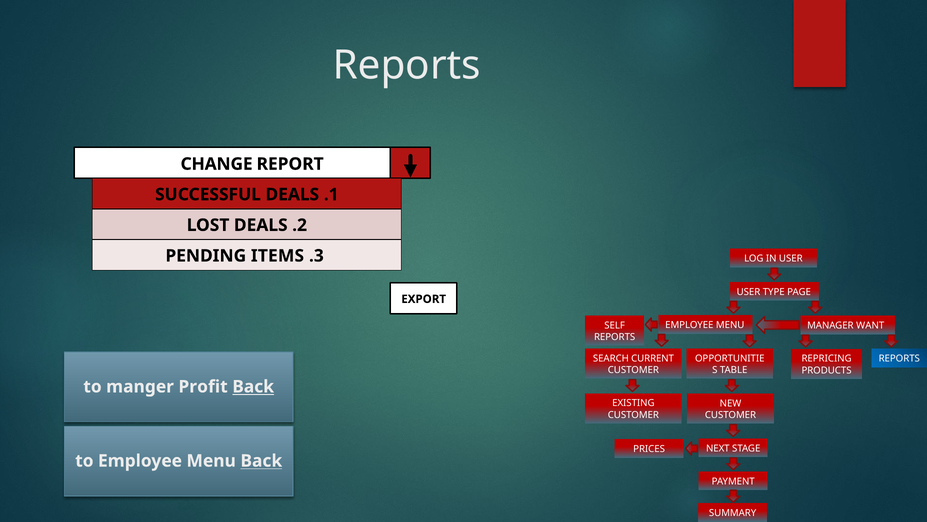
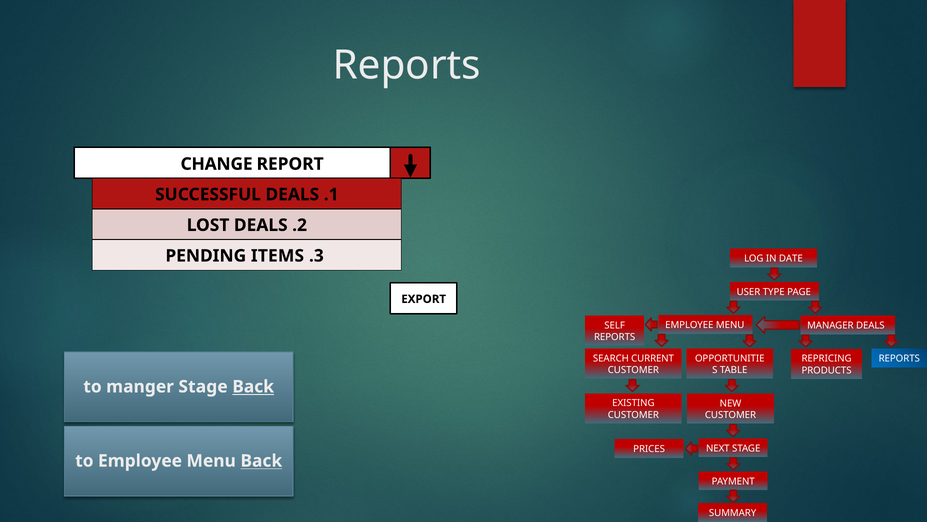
IN USER: USER -> DATE (791, 258)
MANAGER WANT: WANT -> DEALS (870, 325)
manger Profit: Profit -> Stage (203, 386)
